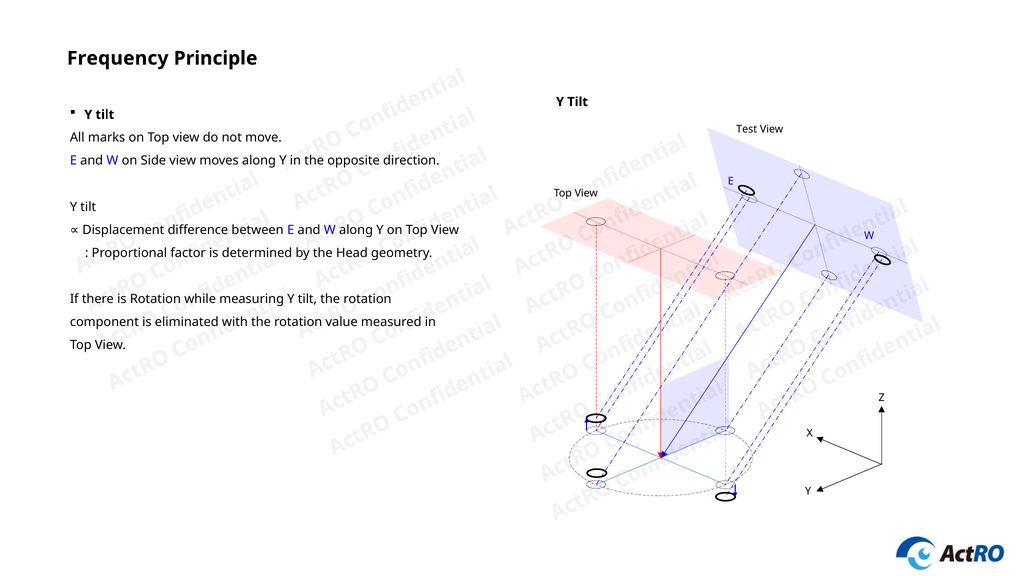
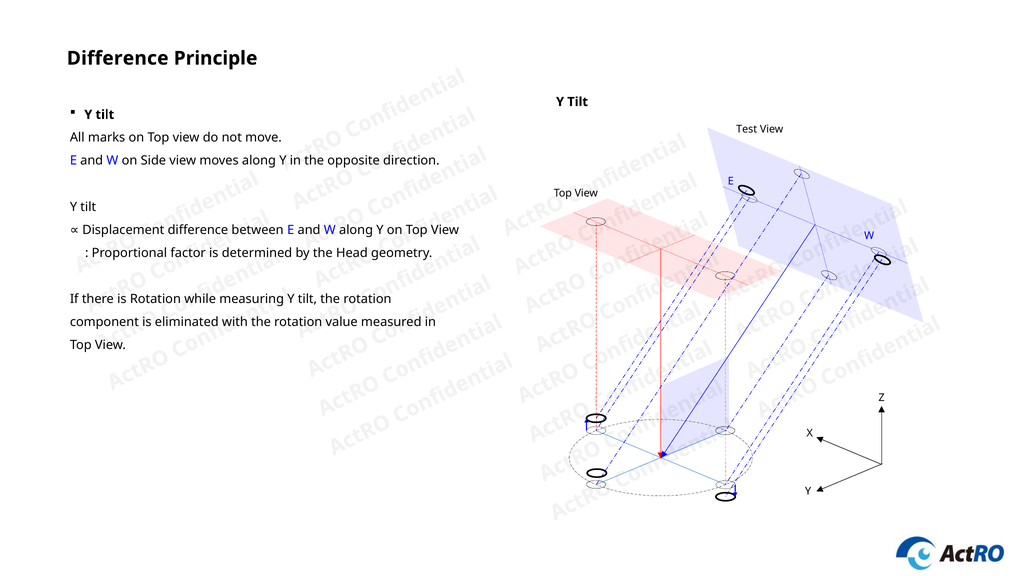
Frequency: Frequency -> Difference (118, 58)
